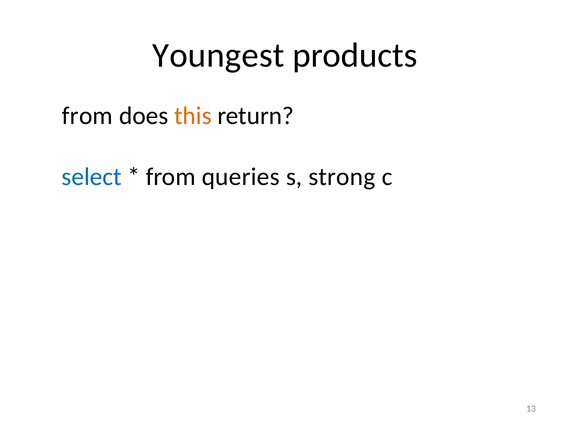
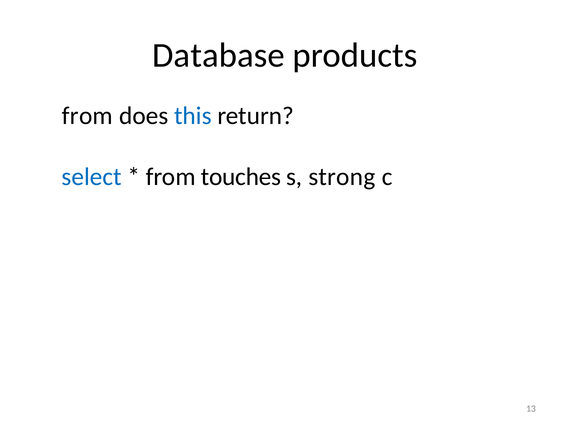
Youngest: Youngest -> Database (218, 55)
this colour: orange -> blue (193, 116)
queries: queries -> touches (241, 177)
